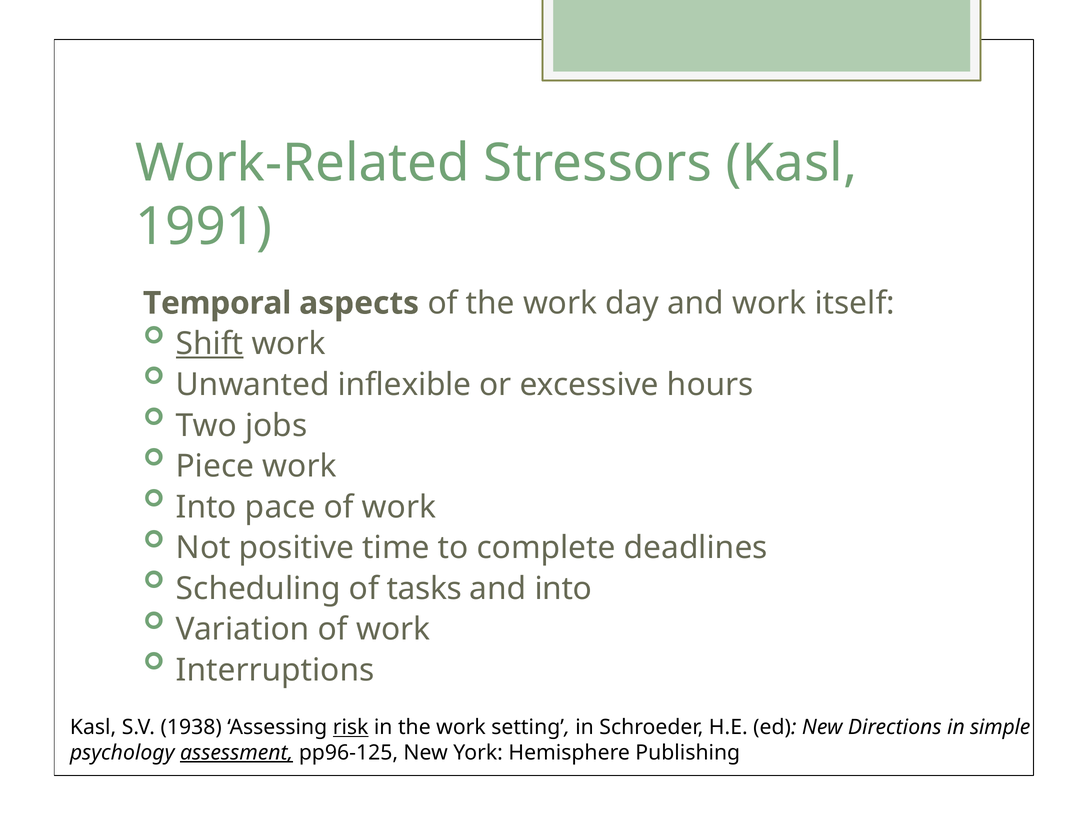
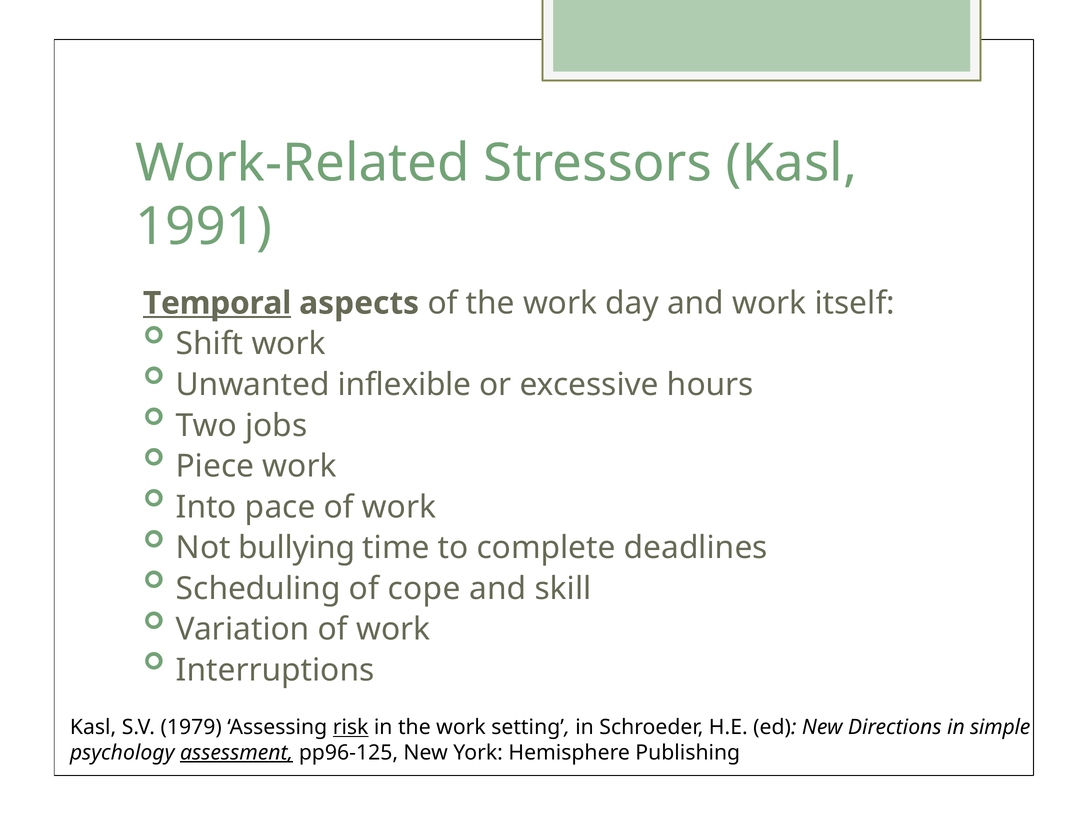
Temporal underline: none -> present (217, 303)
Shift underline: present -> none (210, 344)
positive: positive -> bullying (297, 548)
tasks: tasks -> cope (424, 589)
and into: into -> skill (563, 589)
1938: 1938 -> 1979 (191, 727)
